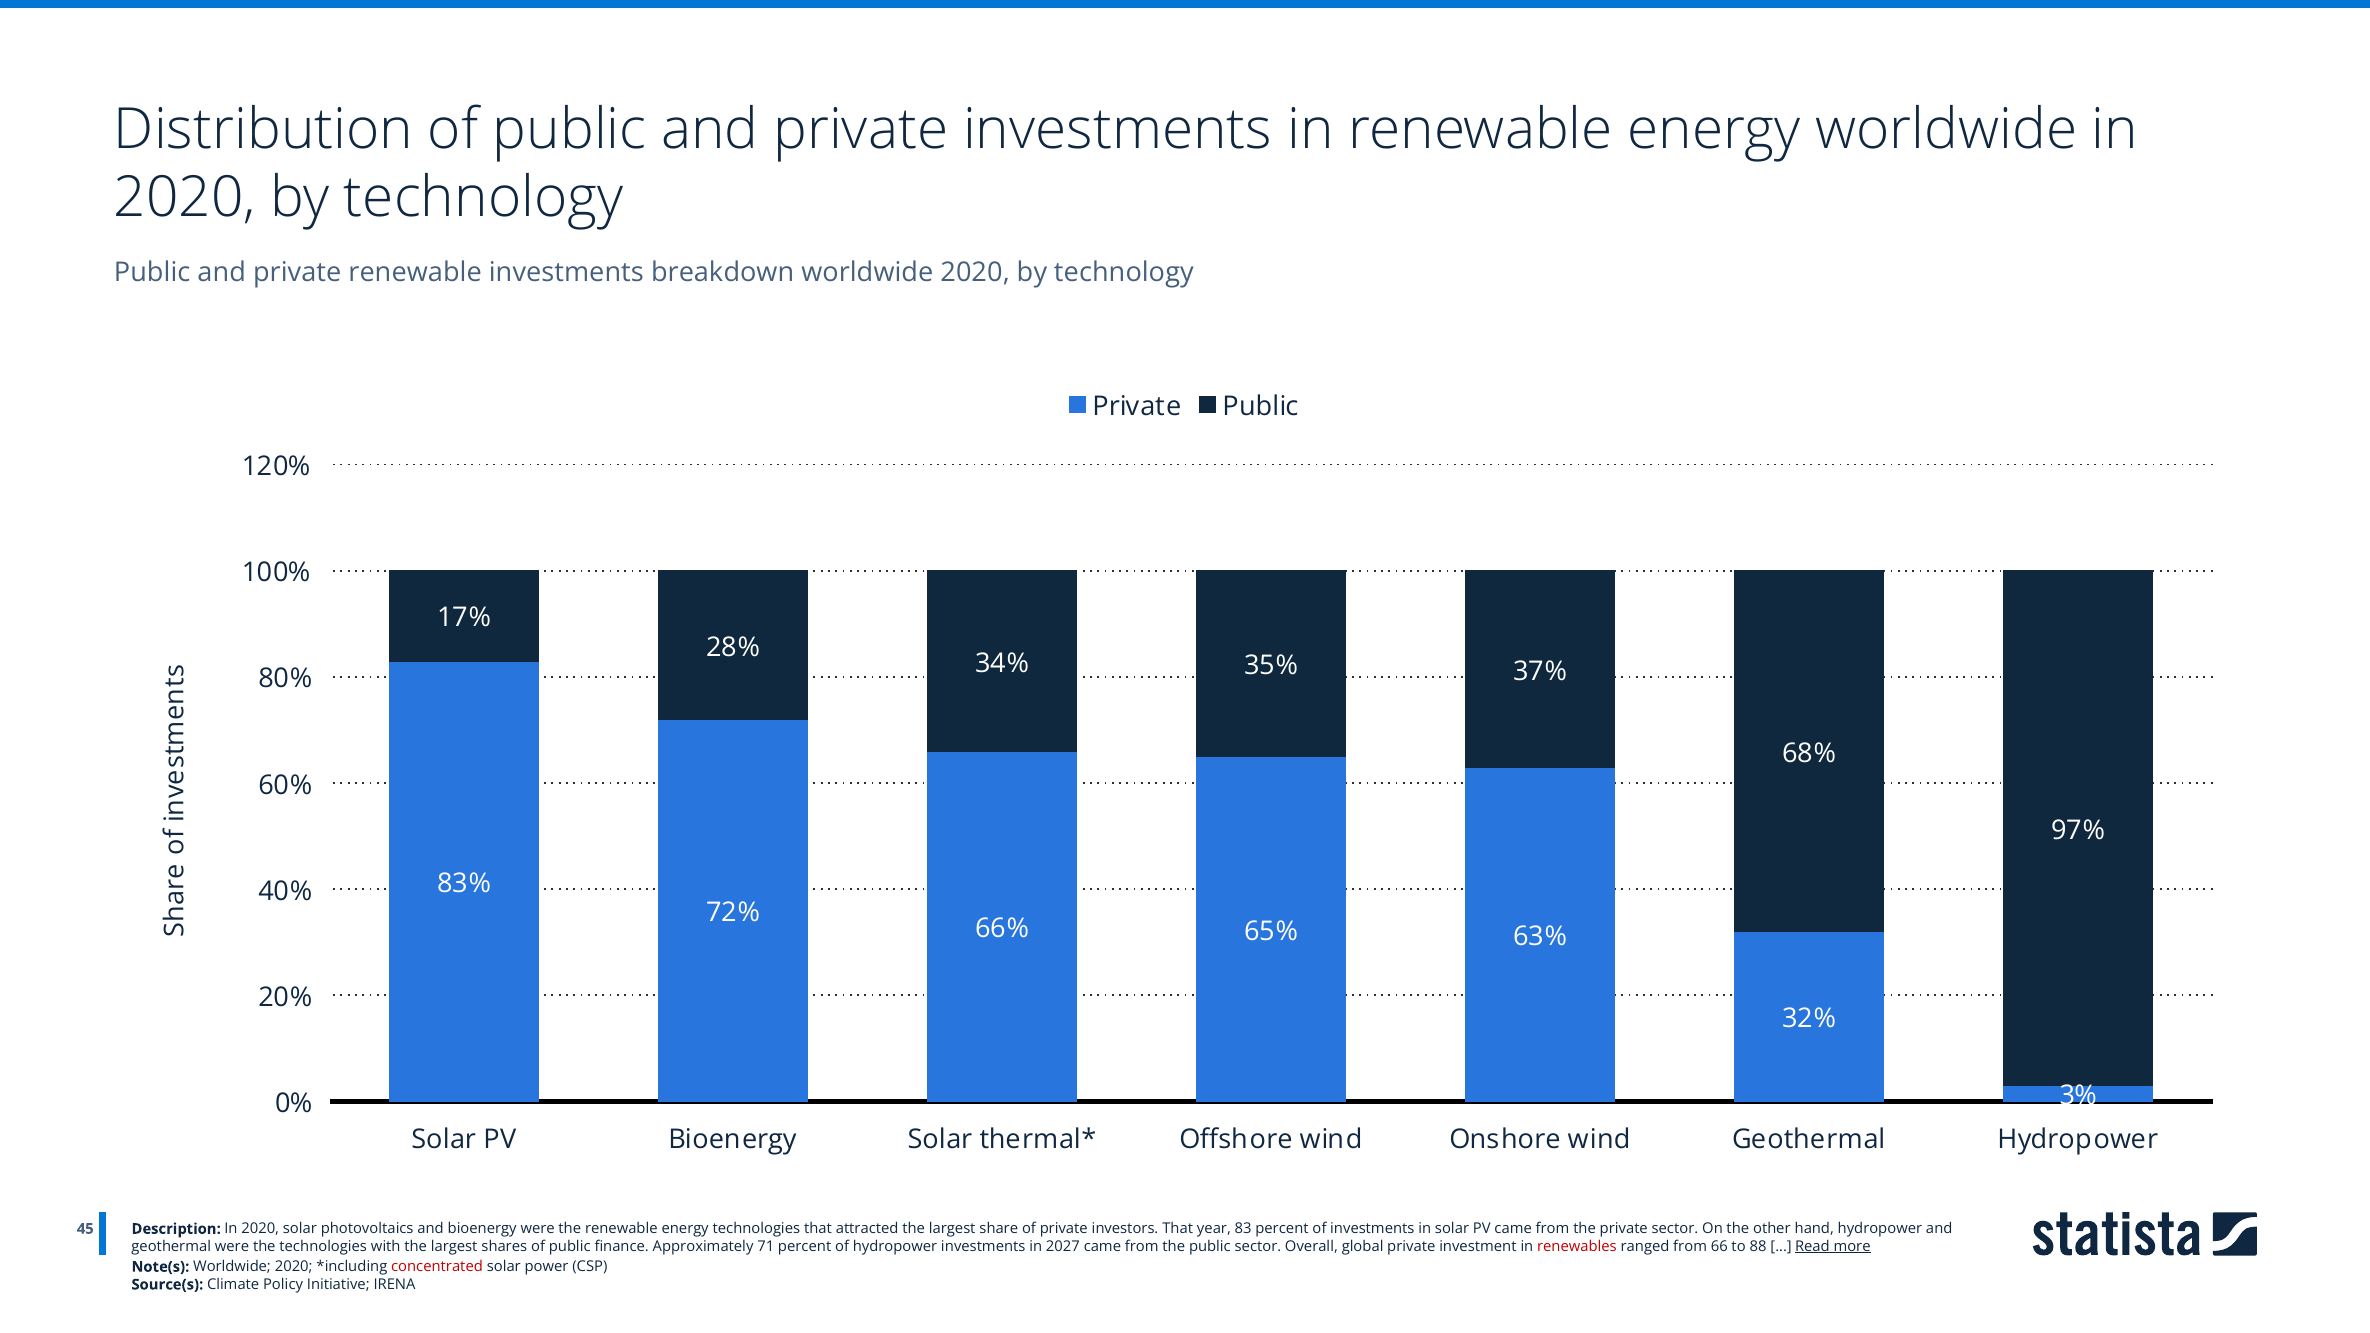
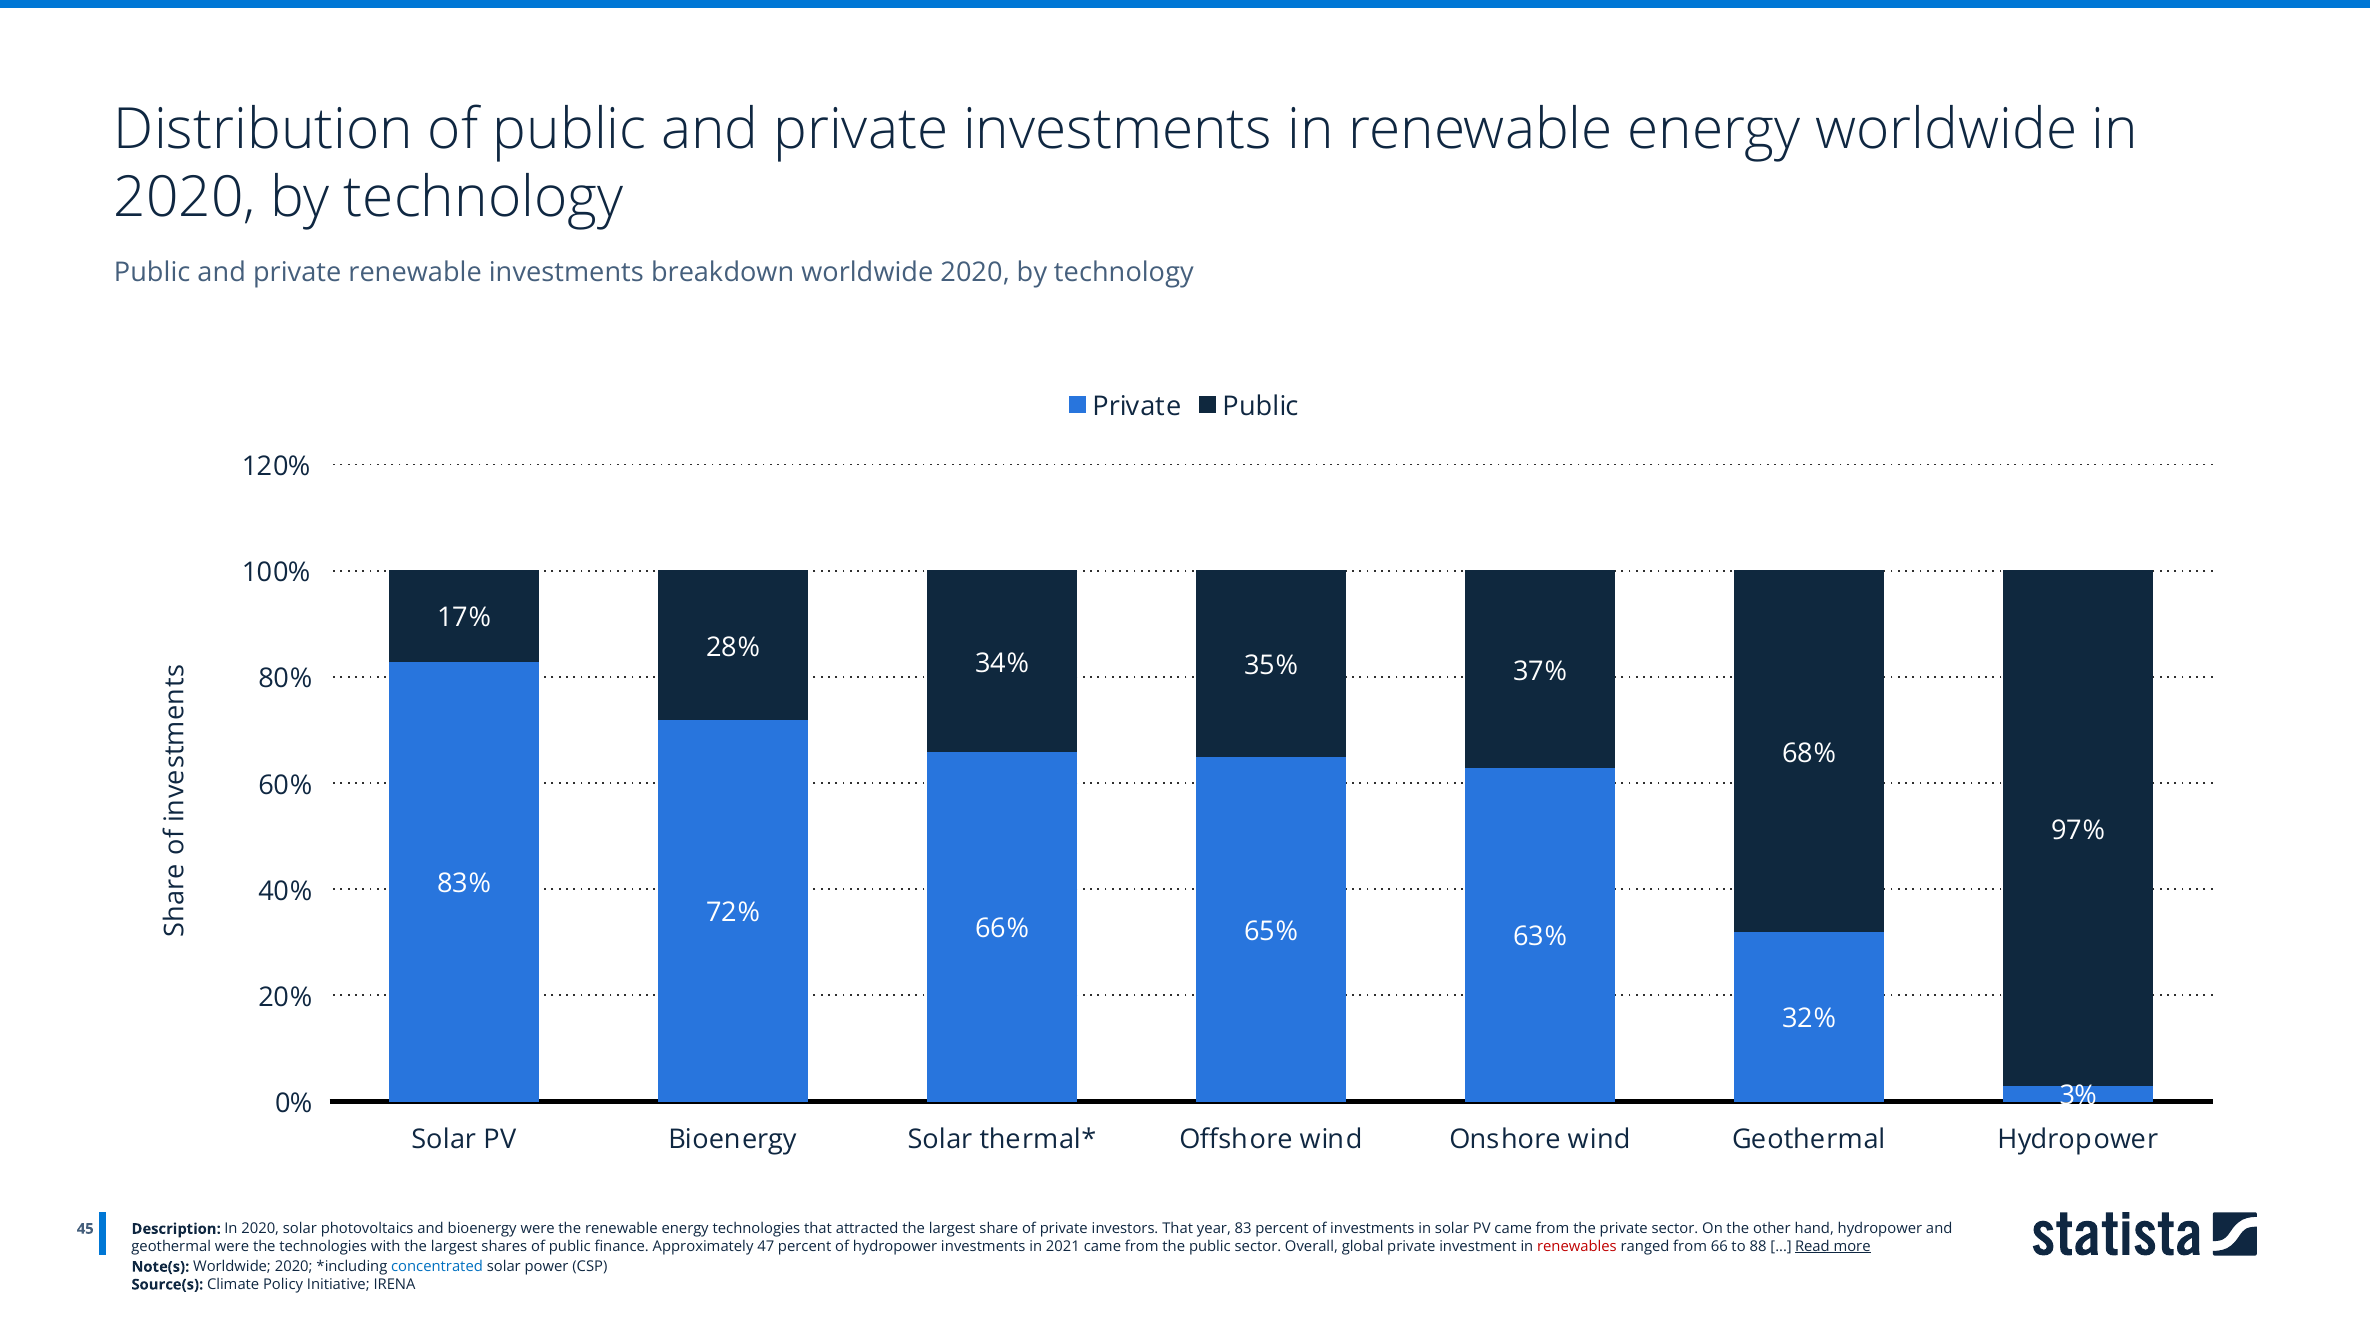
71: 71 -> 47 (766, 1247)
2027: 2027 -> 2021 (1063, 1247)
concentrated colour: red -> blue (437, 1267)
